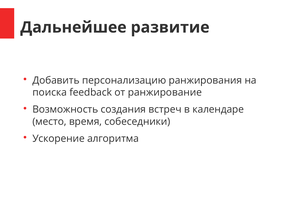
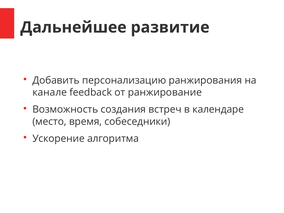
поиска: поиска -> канале (50, 92)
